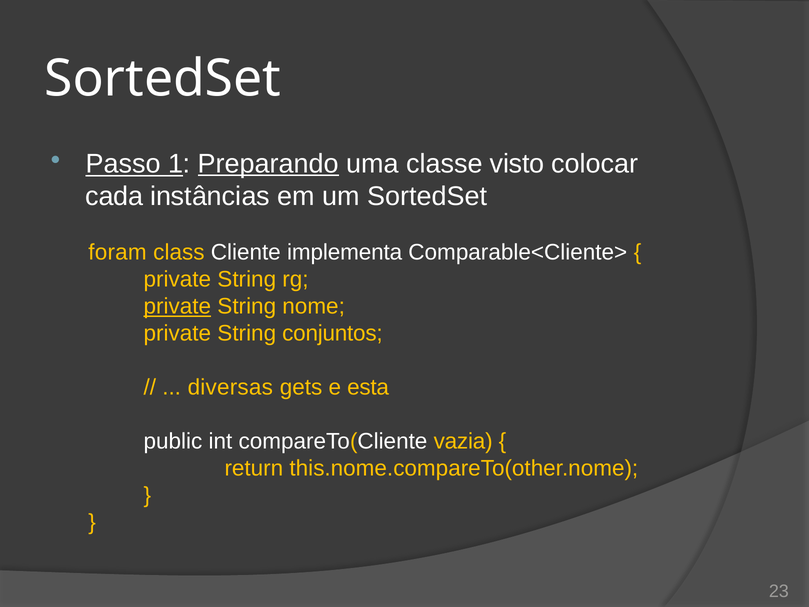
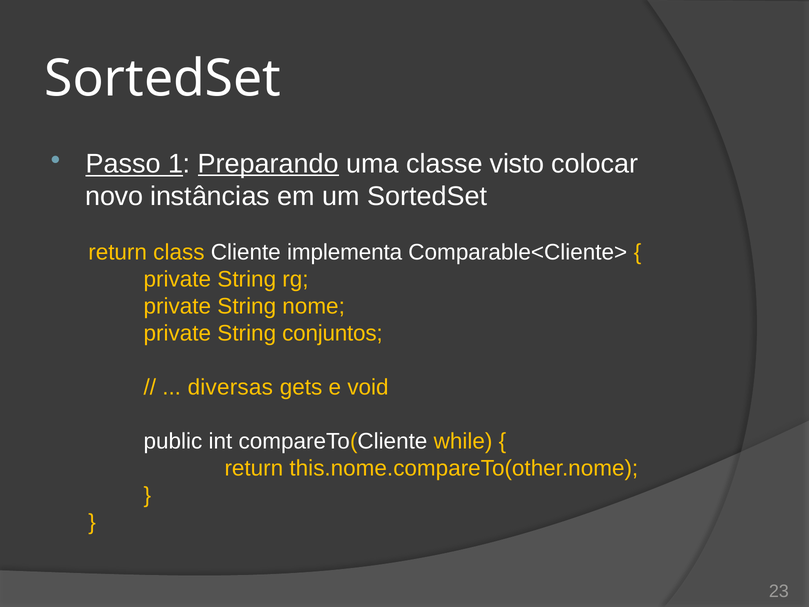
cada: cada -> novo (114, 196)
foram: foram -> return (118, 252)
private underline: present -> none (177, 306)
esta: esta -> void (368, 387)
vazia: vazia -> while (463, 441)
